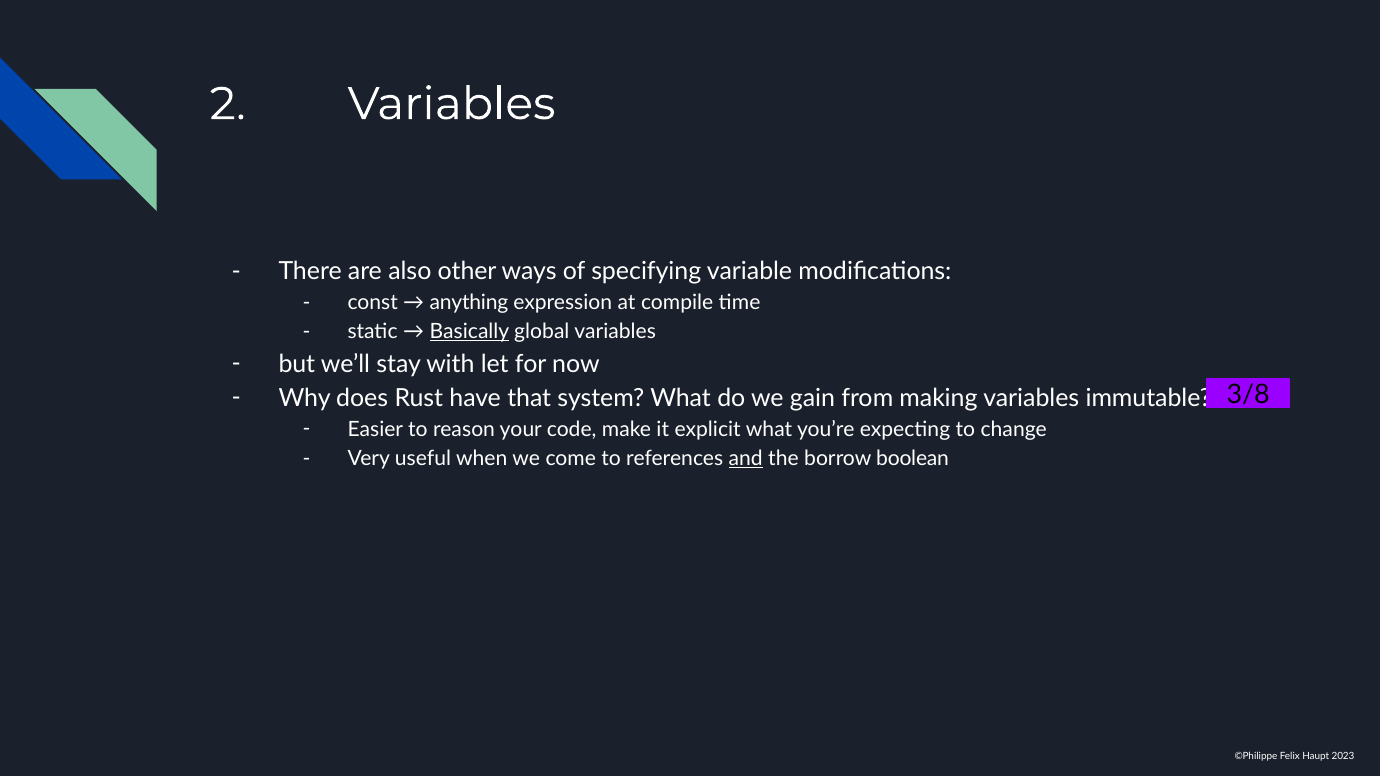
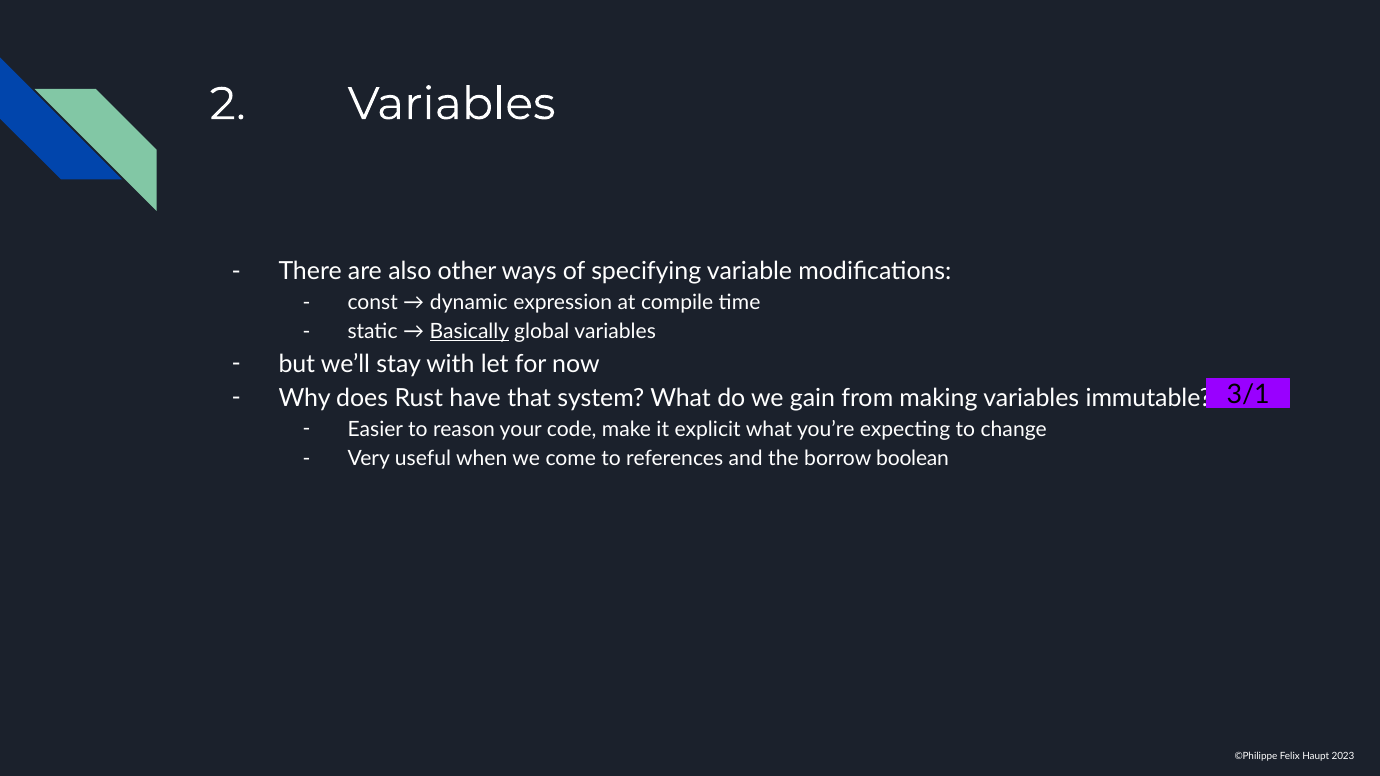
anything: anything -> dynamic (469, 303)
3/8: 3/8 -> 3/1 (1248, 395)
and underline: present -> none (746, 459)
